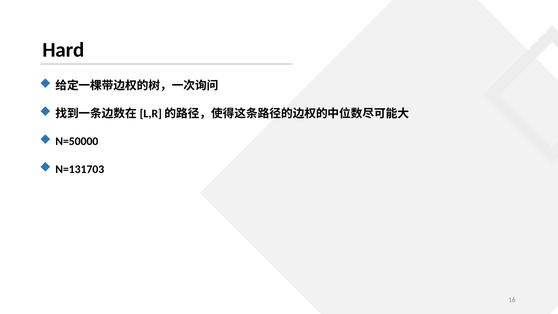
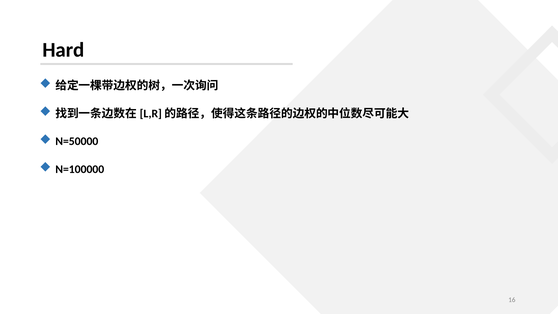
N=131703: N=131703 -> N=100000 (80, 169)
